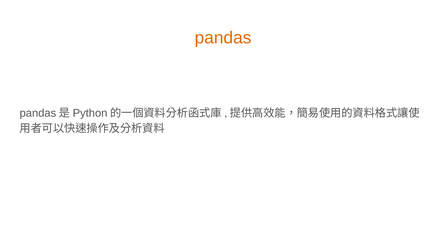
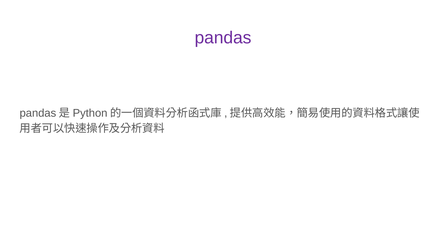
pandas colour: orange -> purple (223, 38)
